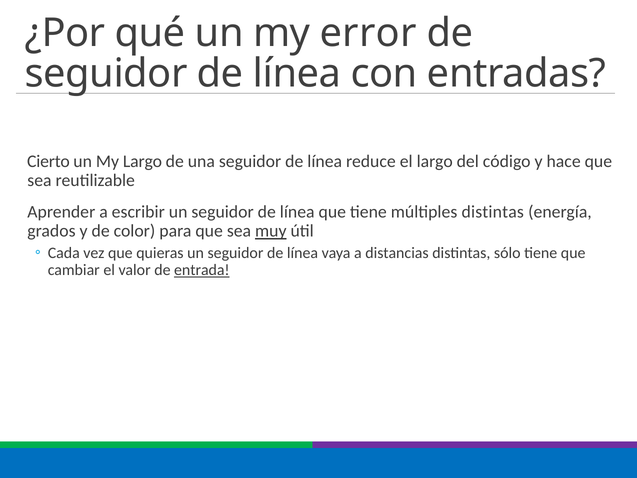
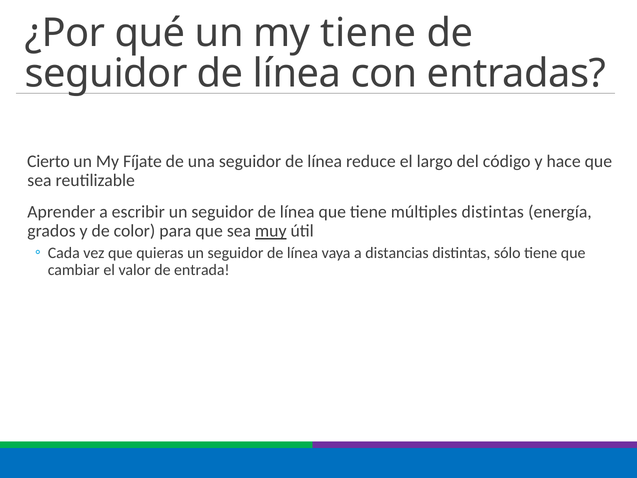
my error: error -> tiene (368, 33)
My Largo: Largo -> Fíjate (142, 161)
entrada underline: present -> none (202, 270)
